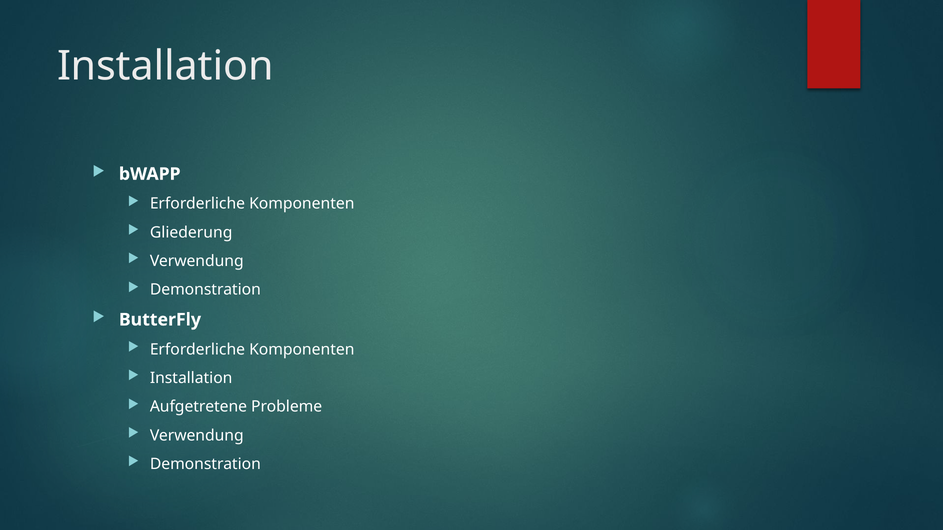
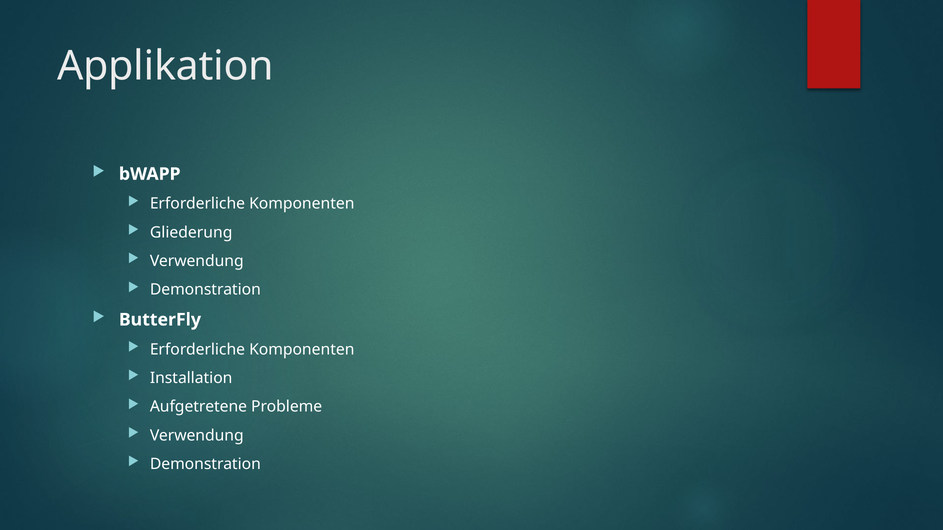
Installation: Installation -> Applikation (165, 66)
